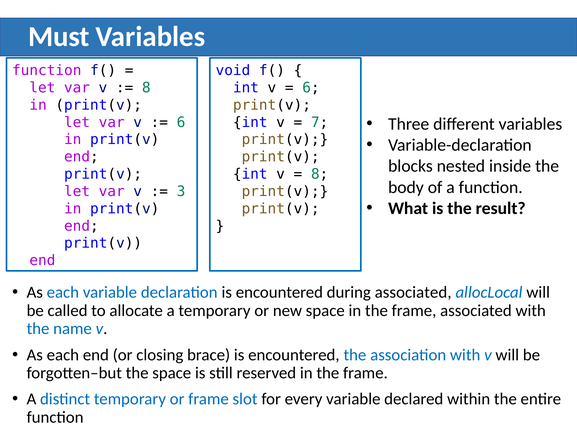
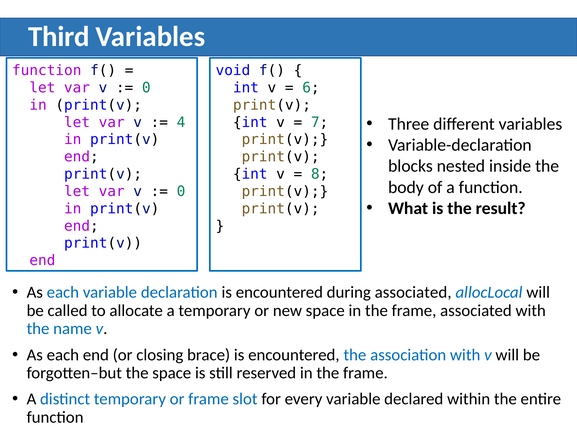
Must: Must -> Third (59, 37)
8: 8 -> 0 (146, 88)
6: 6 -> 4 (181, 122)
3: 3 -> 0 (181, 192)
